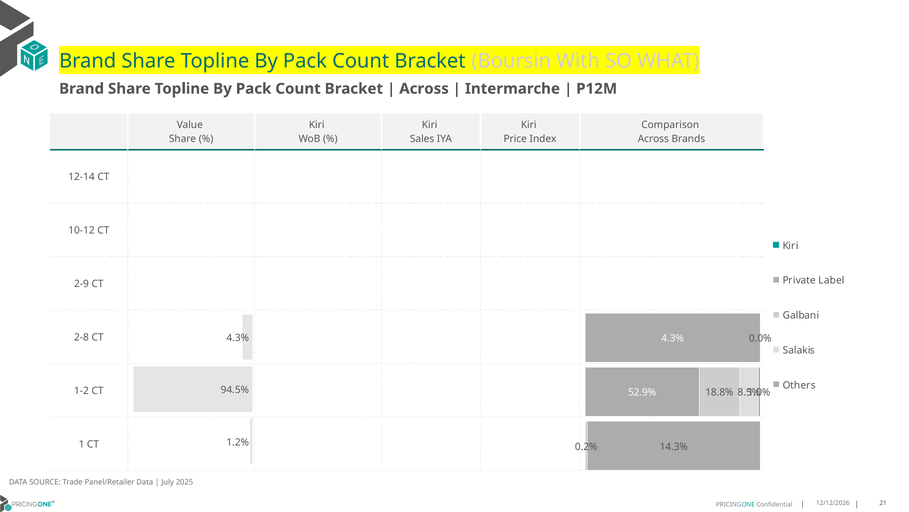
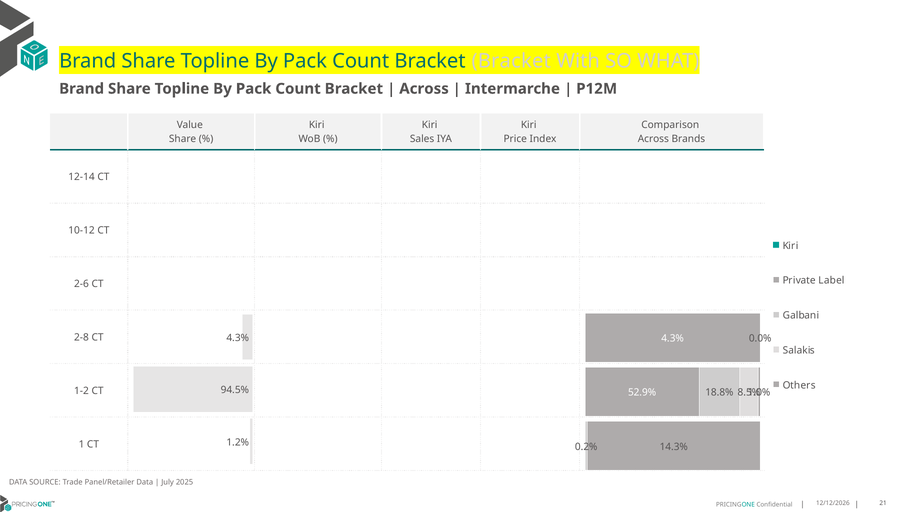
Bracket Boursin: Boursin -> Bracket (511, 61)
2-9: 2-9 -> 2-6 (81, 284)
